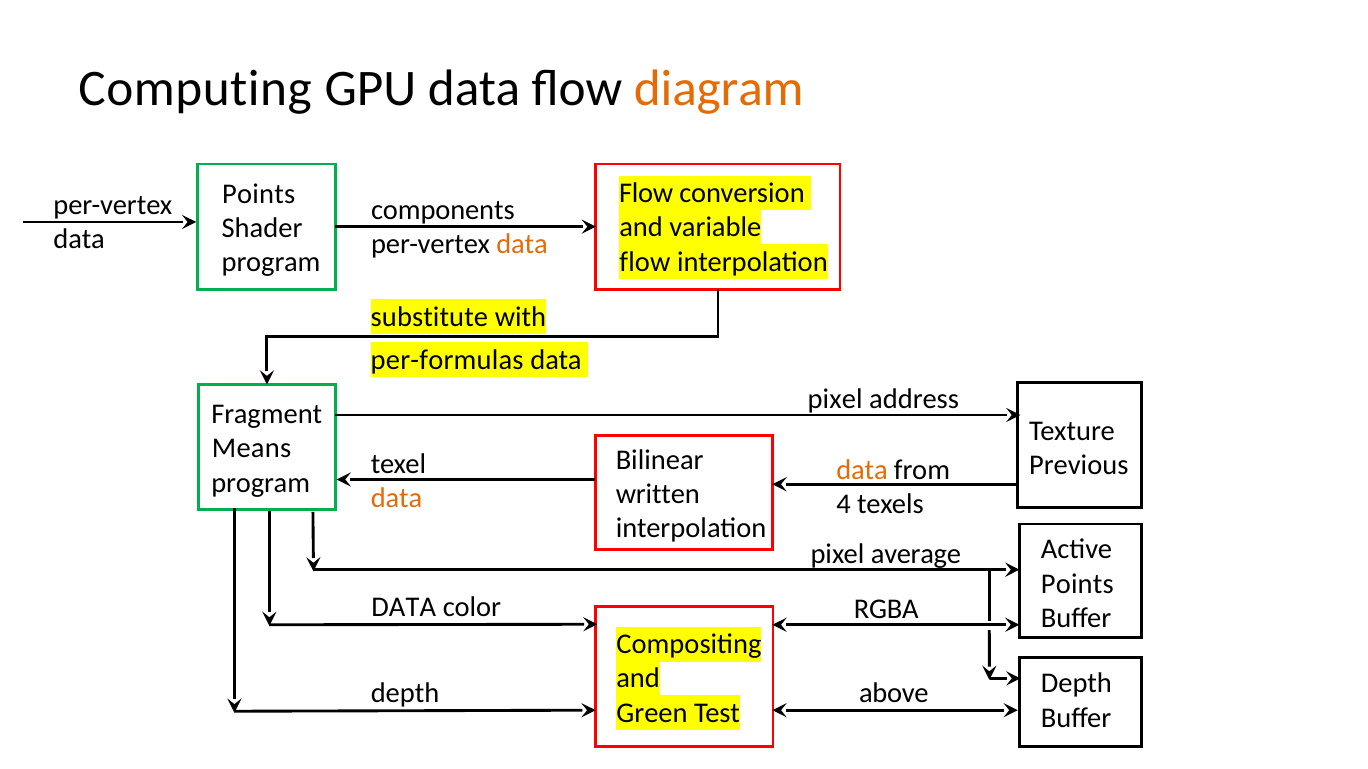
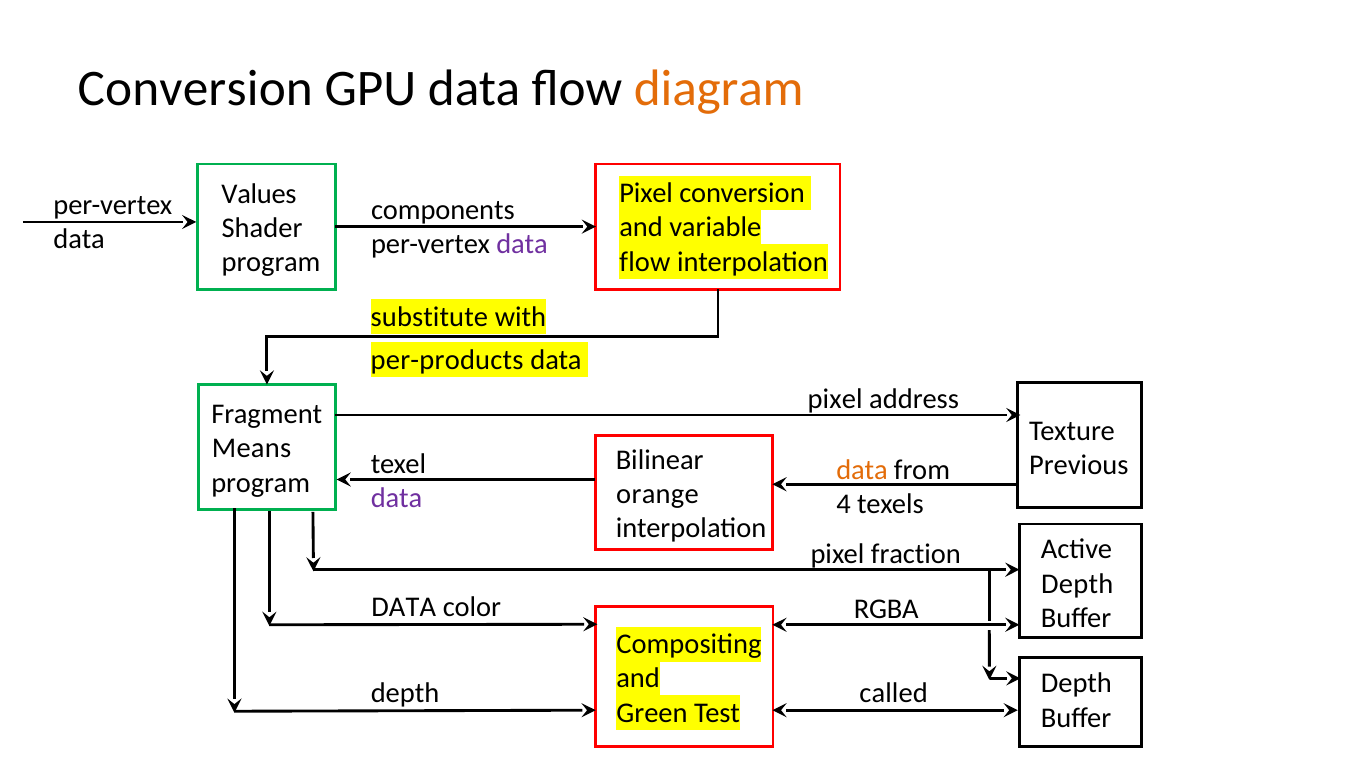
Computing: Computing -> Conversion (195, 89)
Flow: Flow -> Pixel (646, 193)
Points: Points -> Values (259, 194)
data colour: orange -> purple (522, 244)
per-formulas: per-formulas -> per-products (447, 360)
written: written -> orange (658, 495)
data colour: orange -> purple (396, 498)
average: average -> fraction (916, 554)
Points: Points -> Depth (1077, 584)
above: above -> called (894, 694)
